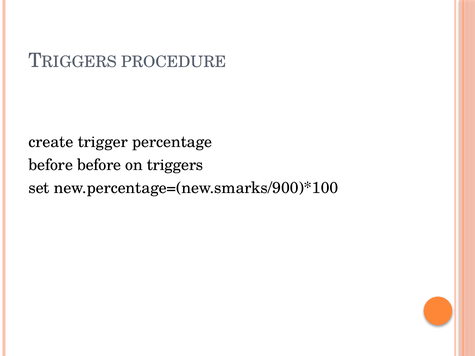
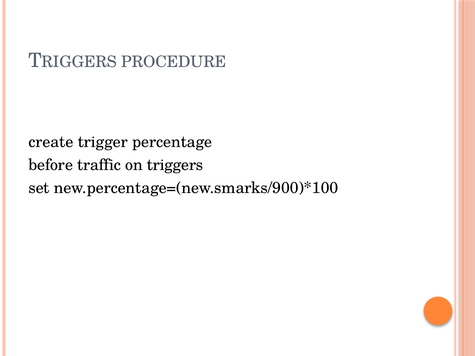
before before: before -> traffic (99, 165)
